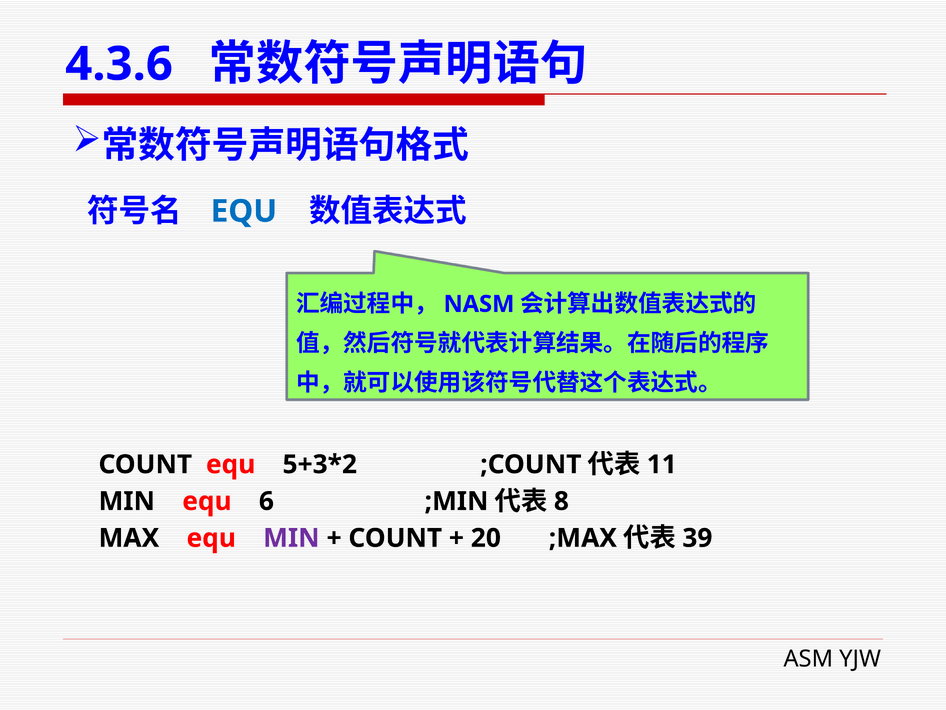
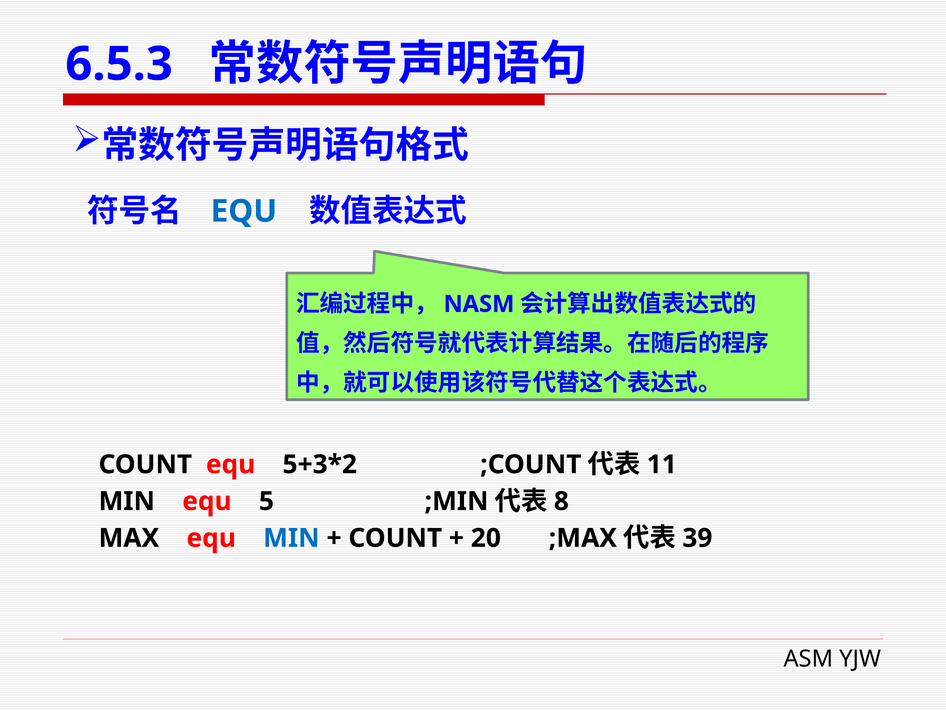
4.3.6: 4.3.6 -> 6.5.3 (119, 64)
6: 6 -> 5 (266, 501)
MIN colour: purple -> blue (291, 538)
